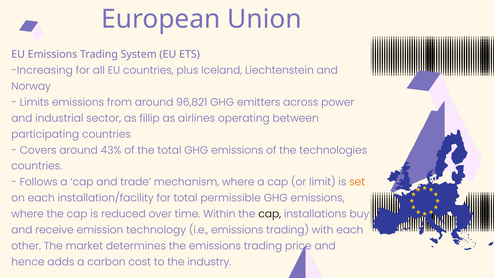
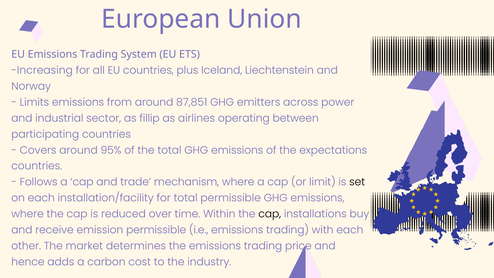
96,821: 96,821 -> 87,851 (192, 102)
43%: 43% -> 95% (111, 150)
technologies: technologies -> expectations (333, 150)
set colour: orange -> black (357, 182)
emission technology: technology -> permissible (156, 230)
